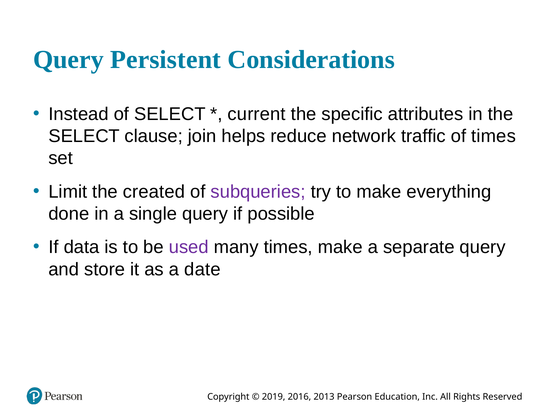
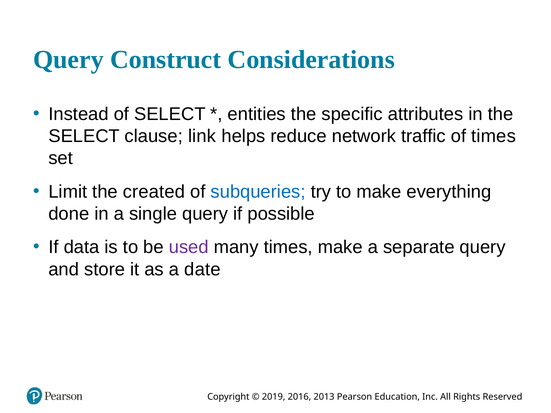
Persistent: Persistent -> Construct (166, 60)
current: current -> entities (257, 114)
join: join -> link (202, 136)
subqueries colour: purple -> blue (258, 192)
